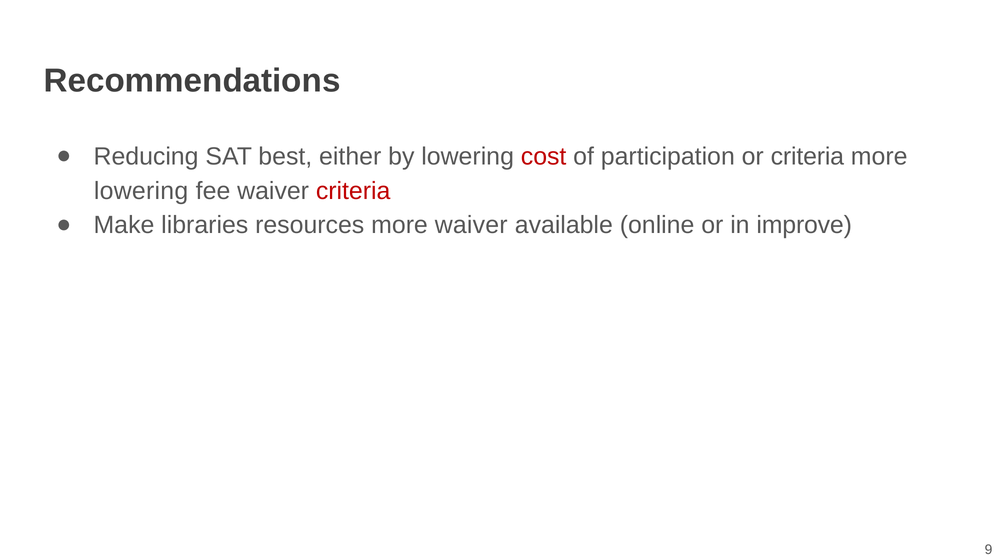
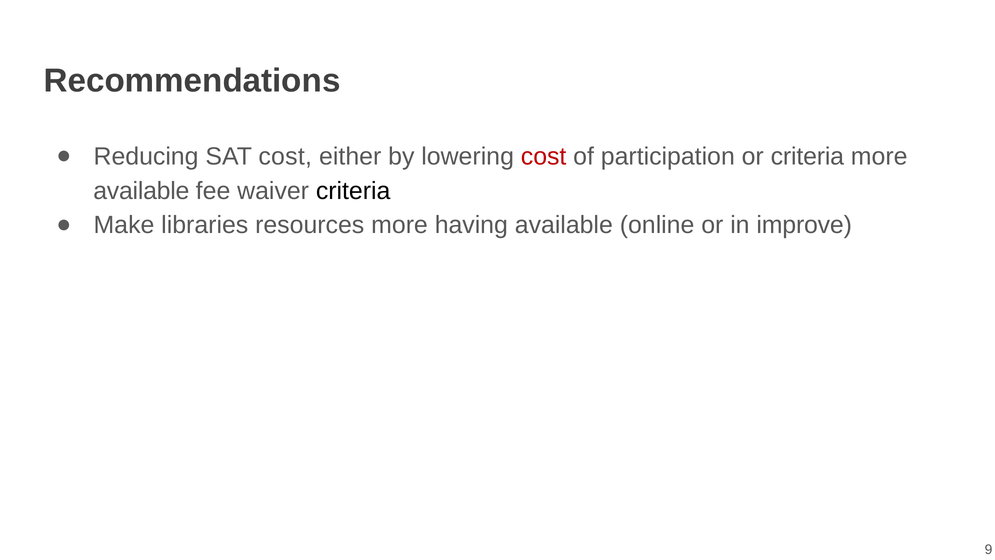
SAT best: best -> cost (285, 156)
lowering: lowering -> available (141, 191)
criteria colour: red -> black (353, 191)
more waiver: waiver -> having (471, 225)
